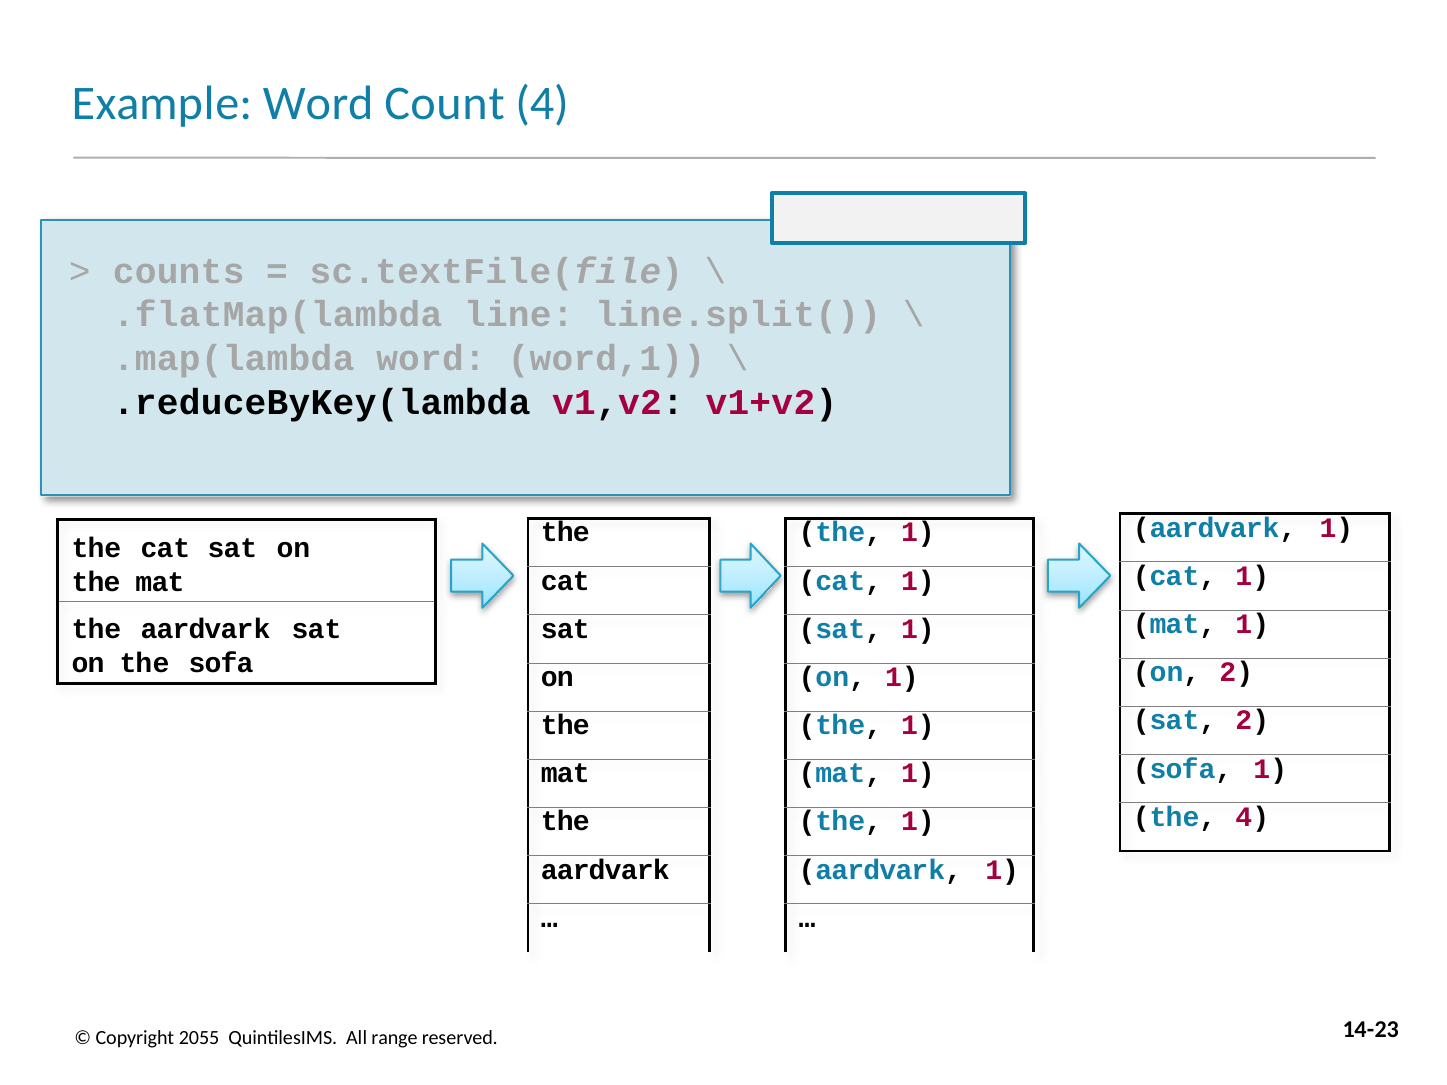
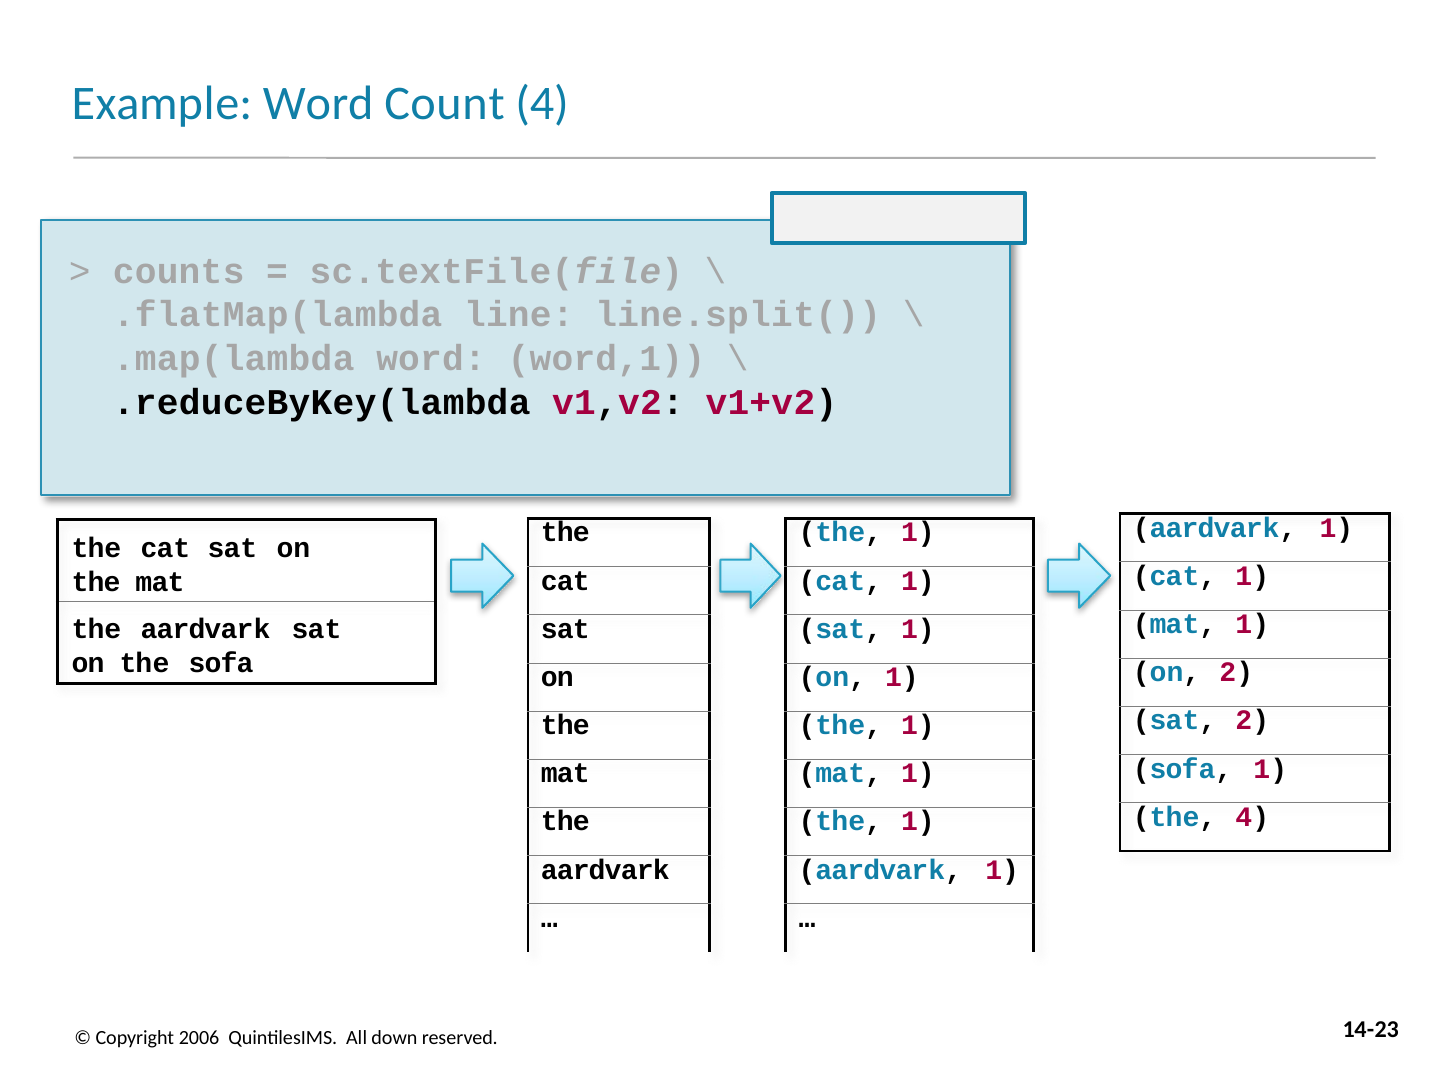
2055: 2055 -> 2006 (199, 1038)
range: range -> down (394, 1038)
